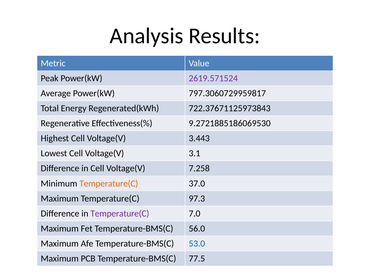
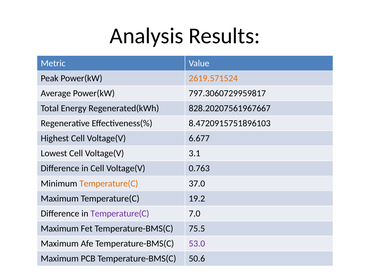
2619.571524 colour: purple -> orange (213, 78)
722.37671125973843: 722.37671125973843 -> 828.20207561967667 (230, 108)
9.2721885186069530: 9.2721885186069530 -> 8.4720915751896103 (230, 123)
3.443: 3.443 -> 6.677 (199, 138)
7.258: 7.258 -> 0.763 (199, 168)
97.3: 97.3 -> 19.2 (197, 198)
56.0: 56.0 -> 75.5 (197, 228)
53.0 colour: blue -> purple (197, 243)
77.5: 77.5 -> 50.6 (197, 258)
